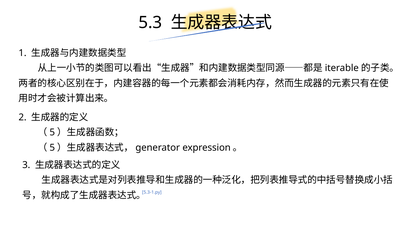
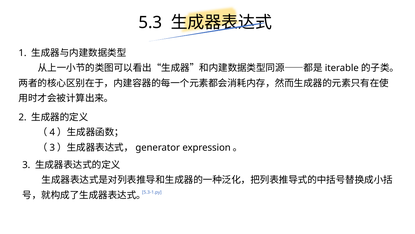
5: 5 -> 4 (52, 132)
5: 5 -> 3 (52, 147)
